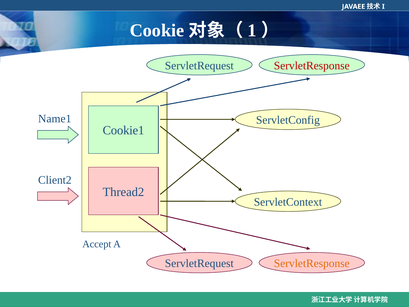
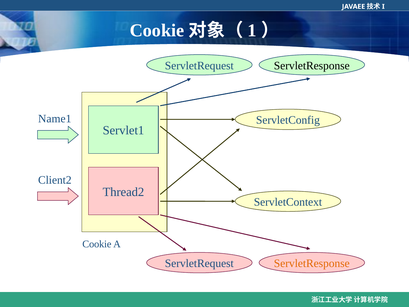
ServletResponse colour: red -> black (312, 66)
Cookie1: Cookie1 -> Servlet1 (123, 130)
Accept: Accept -> Cookie (97, 244)
